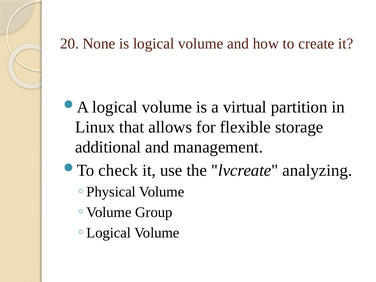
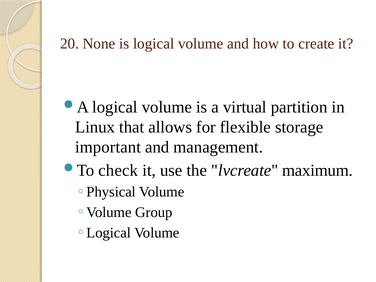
additional: additional -> important (108, 147)
analyzing: analyzing -> maximum (317, 170)
